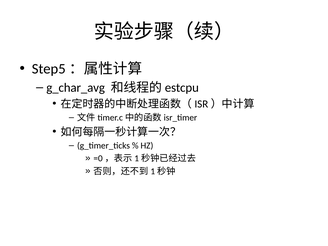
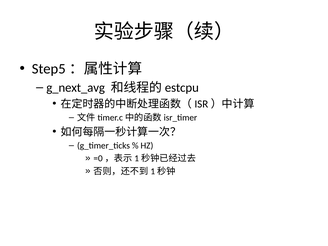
g_char_avg: g_char_avg -> g_next_avg (76, 88)
